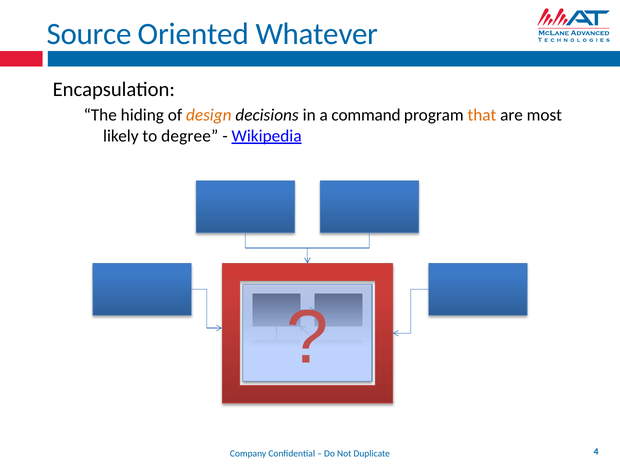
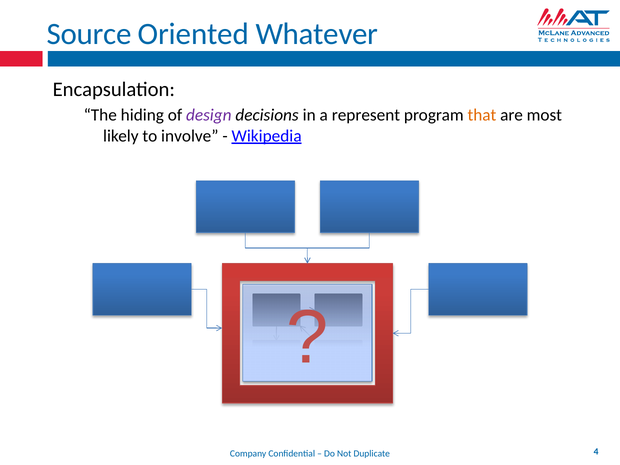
design colour: orange -> purple (209, 115)
command: command -> represent (366, 115)
degree: degree -> involve (190, 136)
